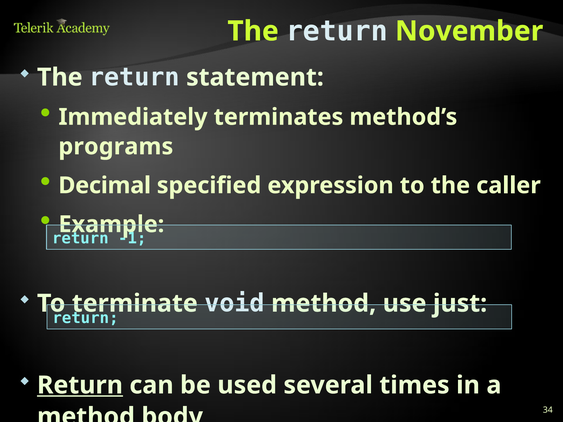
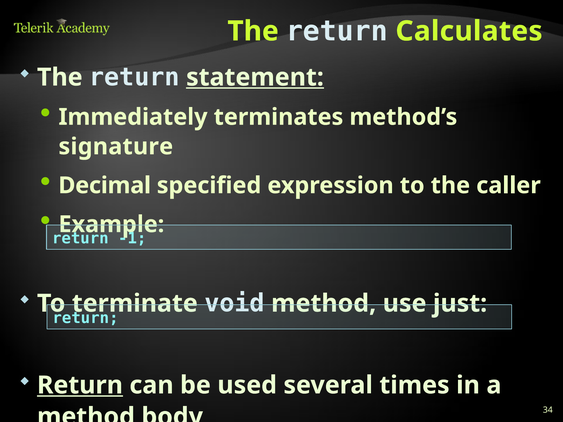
November: November -> Calculates (469, 31)
statement underline: none -> present (255, 77)
programs: programs -> signature (116, 147)
